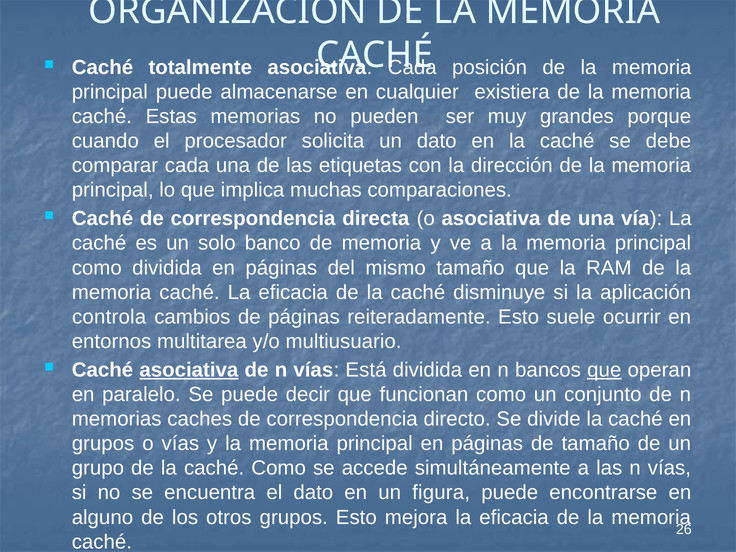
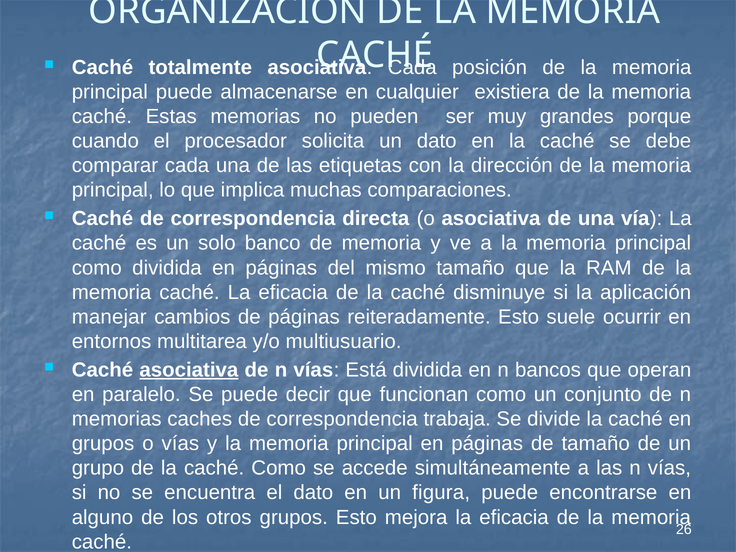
controla: controla -> manejar (109, 317)
que underline: present -> none (604, 370)
directo: directo -> trabaja (457, 419)
